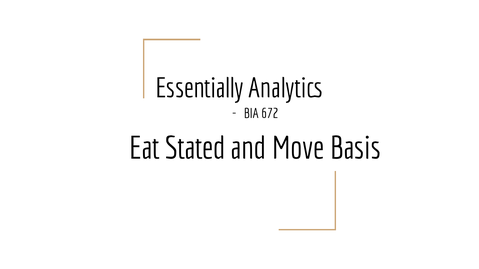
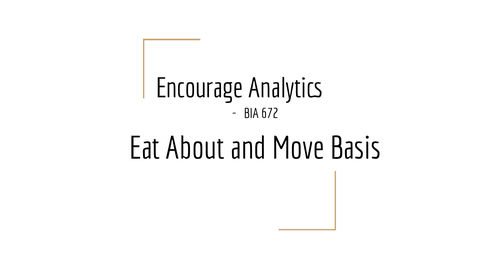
Essentially: Essentially -> Encourage (199, 88)
Stated: Stated -> About (195, 148)
